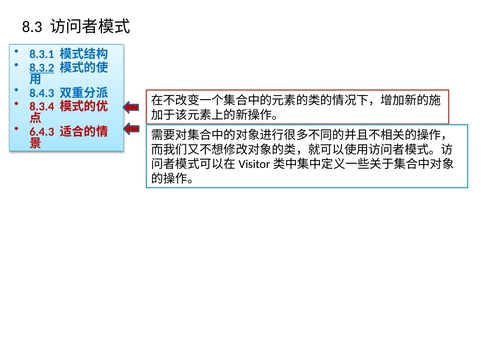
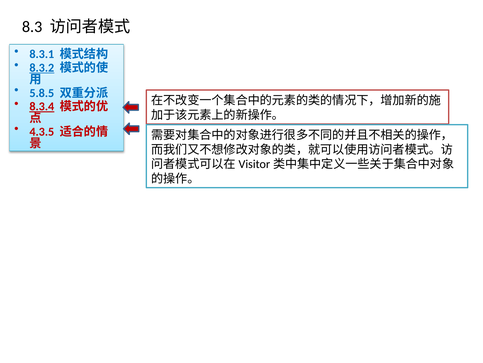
8.4.3: 8.4.3 -> 5.8.5 (42, 93)
8.3.4 underline: none -> present (42, 106)
6.4.3: 6.4.3 -> 4.3.5 (42, 132)
